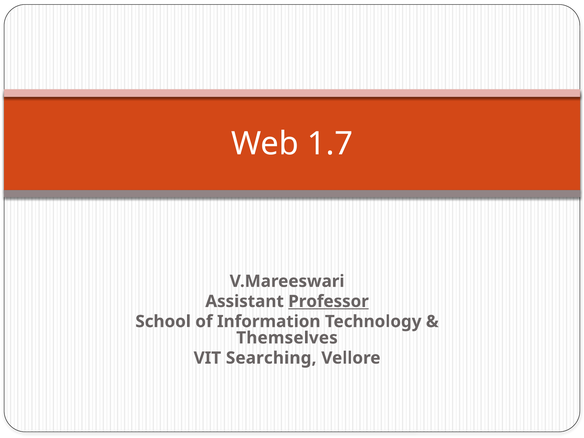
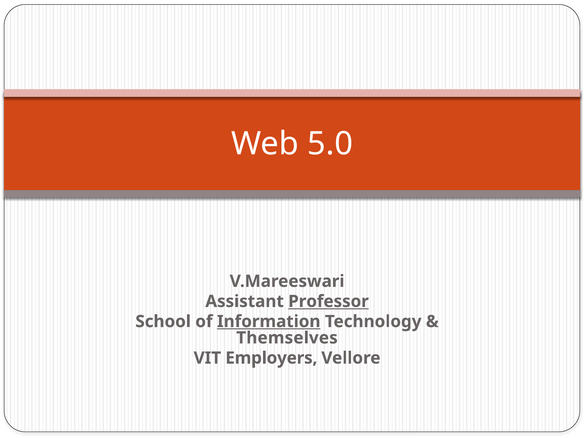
1.7: 1.7 -> 5.0 (330, 144)
Information underline: none -> present (269, 322)
Searching: Searching -> Employers (271, 358)
